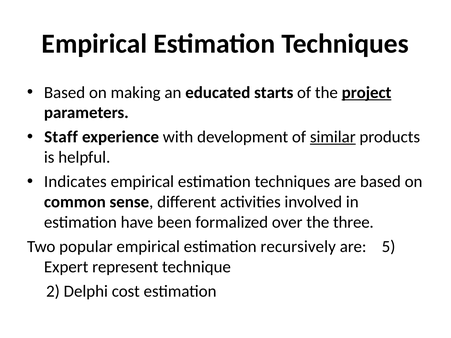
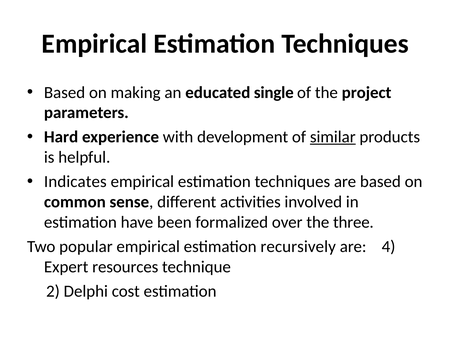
starts: starts -> single (274, 93)
project underline: present -> none (367, 93)
Staff: Staff -> Hard (61, 137)
5: 5 -> 4 (389, 247)
represent: represent -> resources (125, 267)
